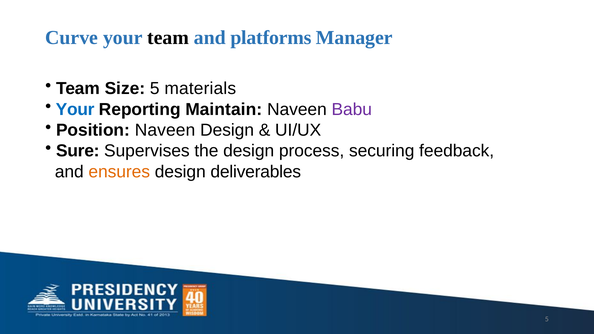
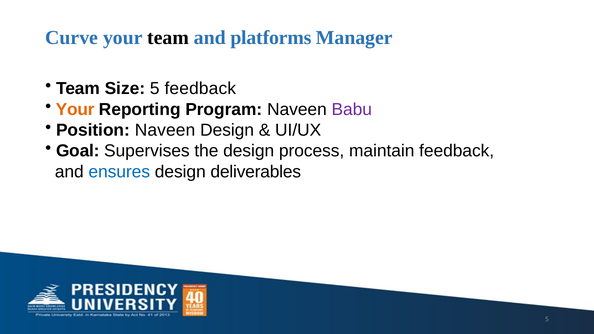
5 materials: materials -> feedback (200, 89)
Your colour: blue -> orange (75, 109)
Maintain: Maintain -> Program (224, 109)
Sure: Sure -> Goal (78, 151)
securing: securing -> maintain (382, 151)
ensures colour: orange -> blue (119, 172)
